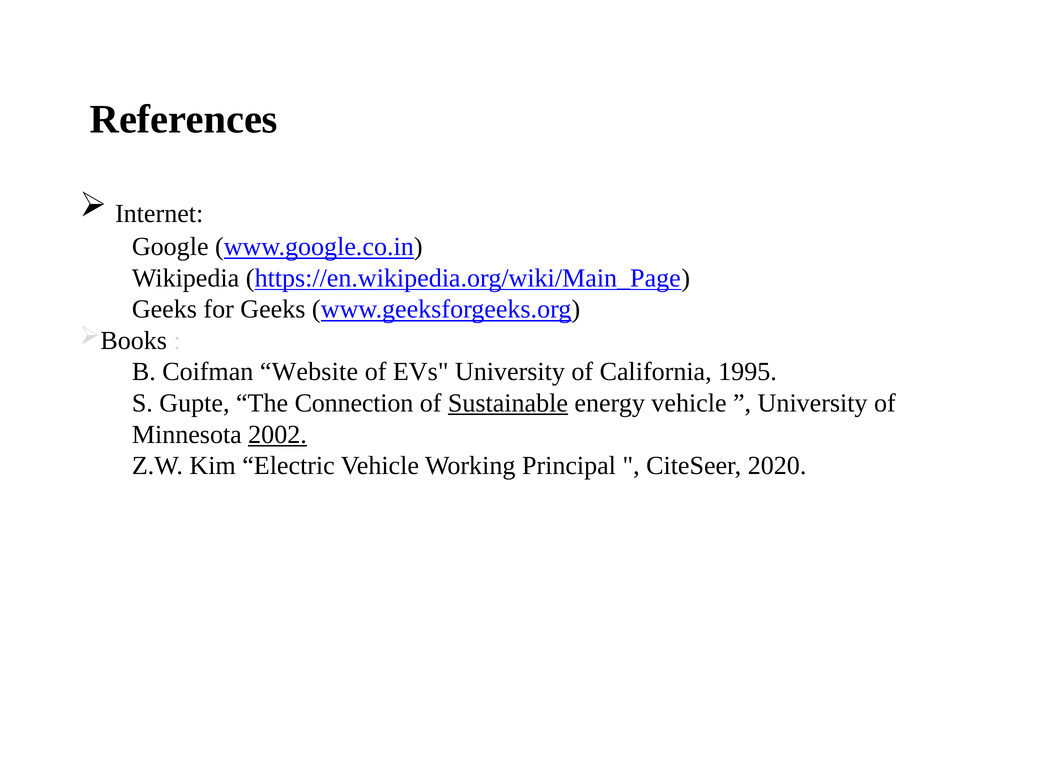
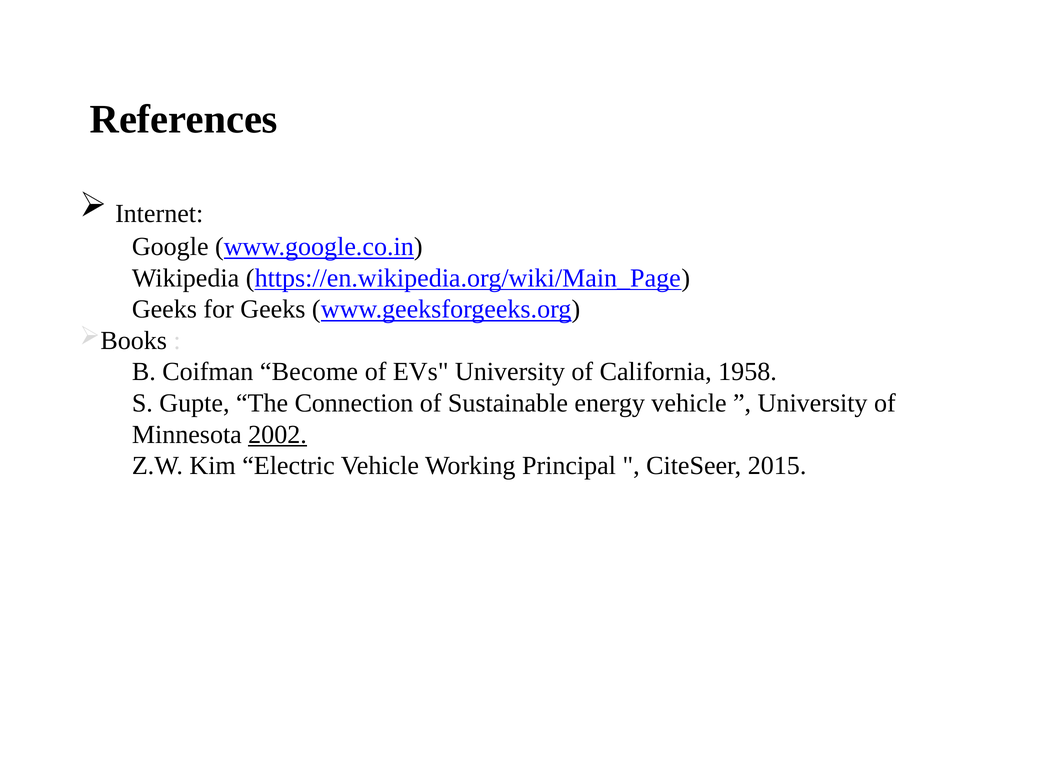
Website: Website -> Become (309, 372)
1995: 1995 -> 1958 (748, 372)
Sustainable underline: present -> none (508, 403)
2020: 2020 -> 2015 (777, 466)
